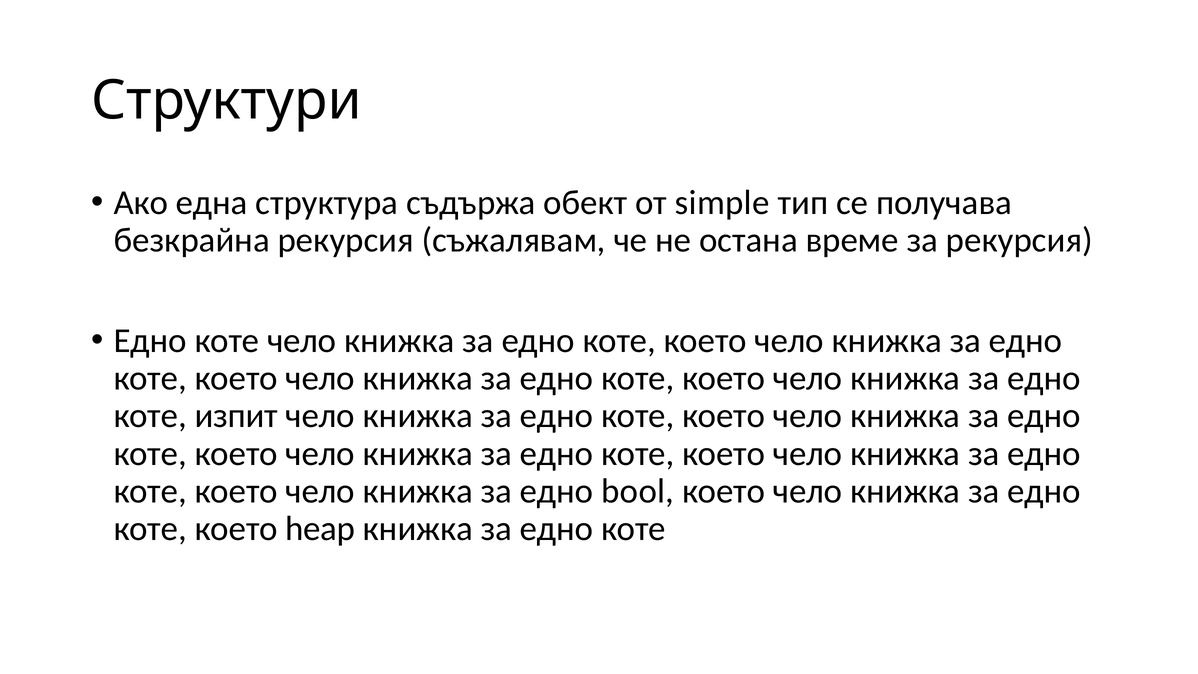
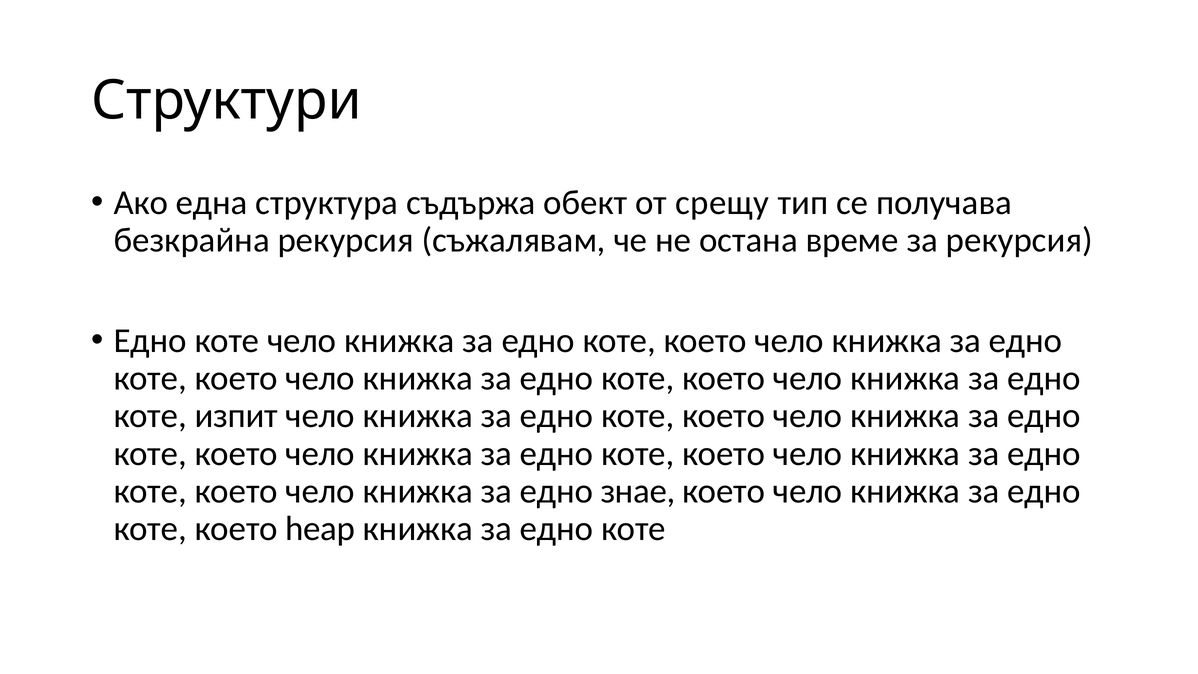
simple: simple -> срещу (722, 202)
bool: bool -> знае (638, 491)
